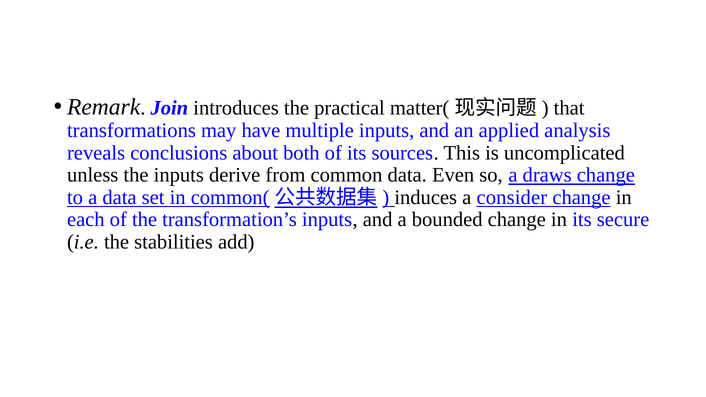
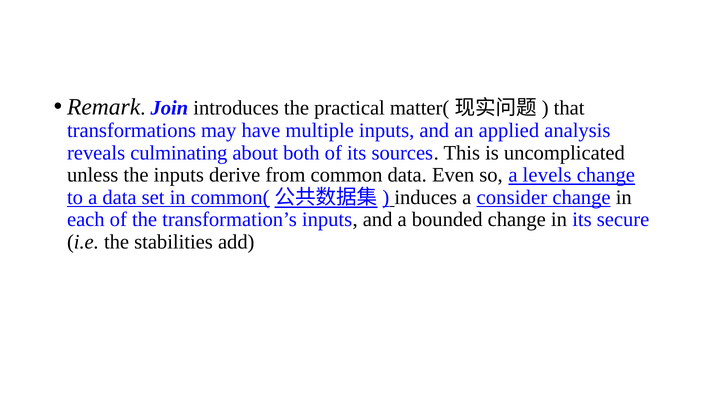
conclusions: conclusions -> culminating (179, 153)
draws: draws -> levels (547, 175)
